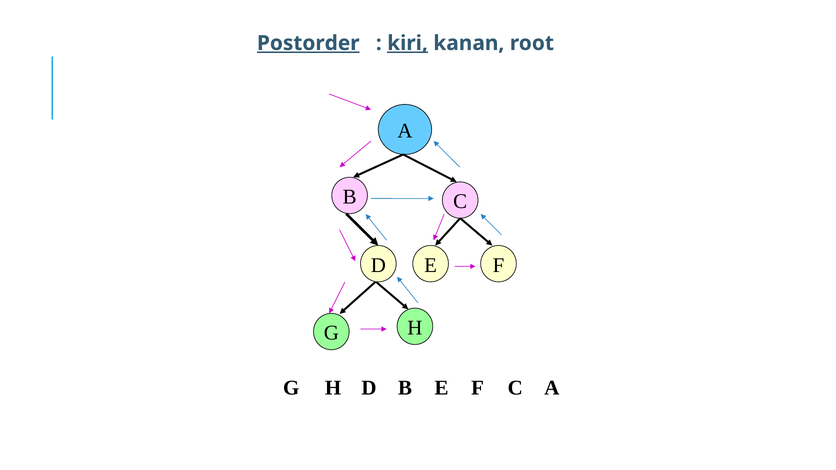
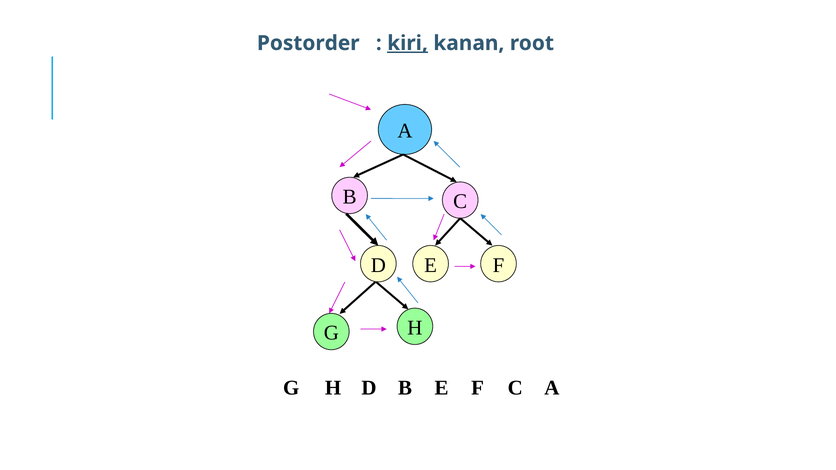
Postorder underline: present -> none (308, 43)
